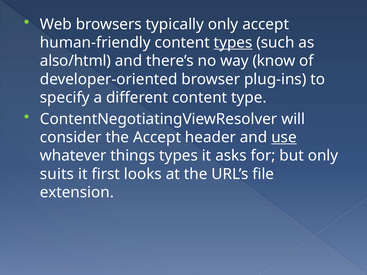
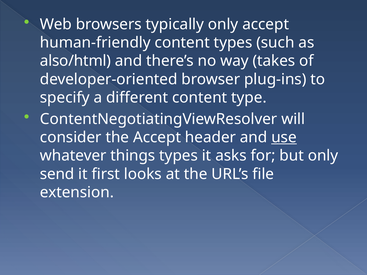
types underline: present -> none (233, 43)
know: know -> takes (274, 61)
suits: suits -> send (57, 174)
